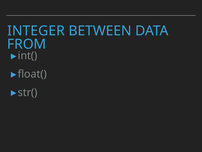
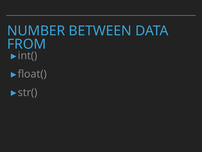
INTEGER: INTEGER -> NUMBER (36, 31)
